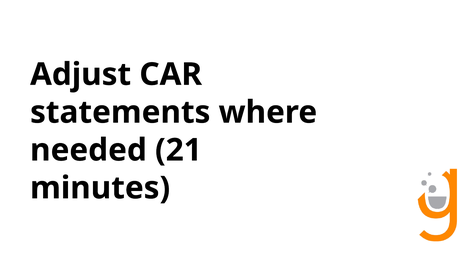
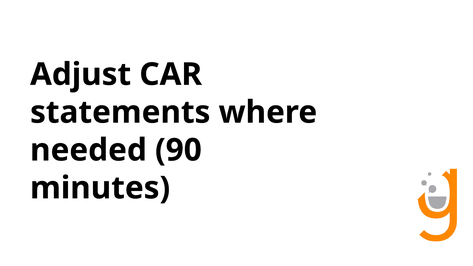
21: 21 -> 90 (178, 150)
